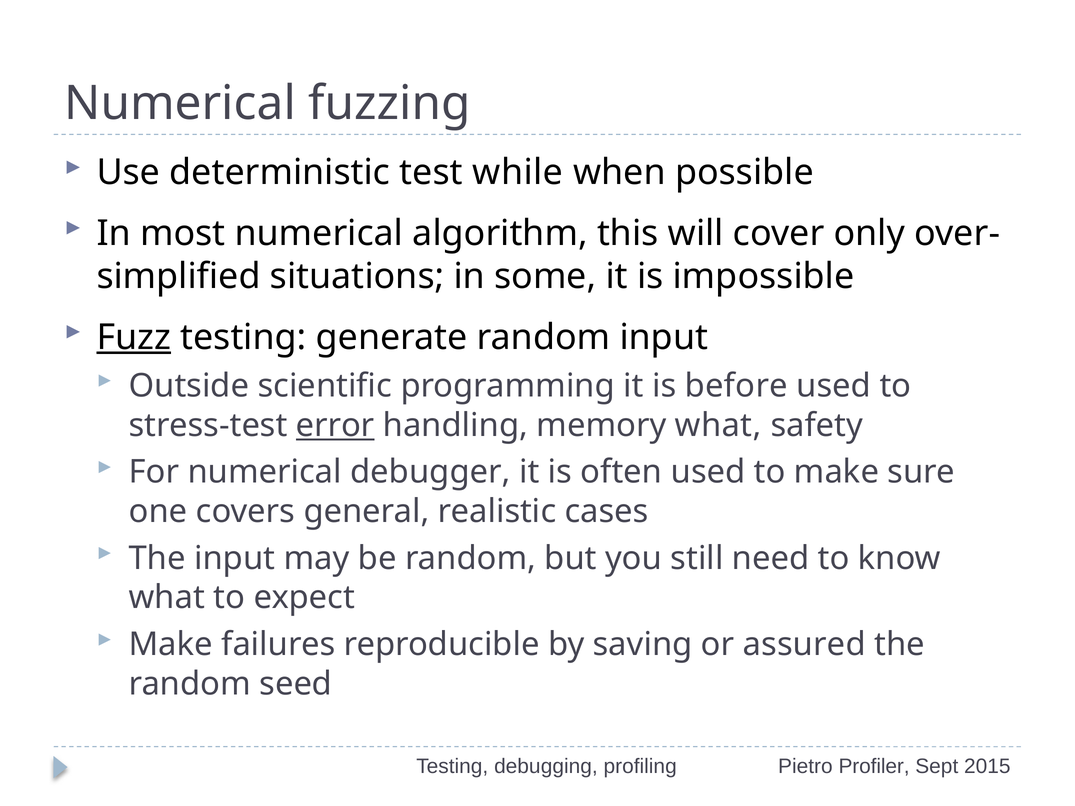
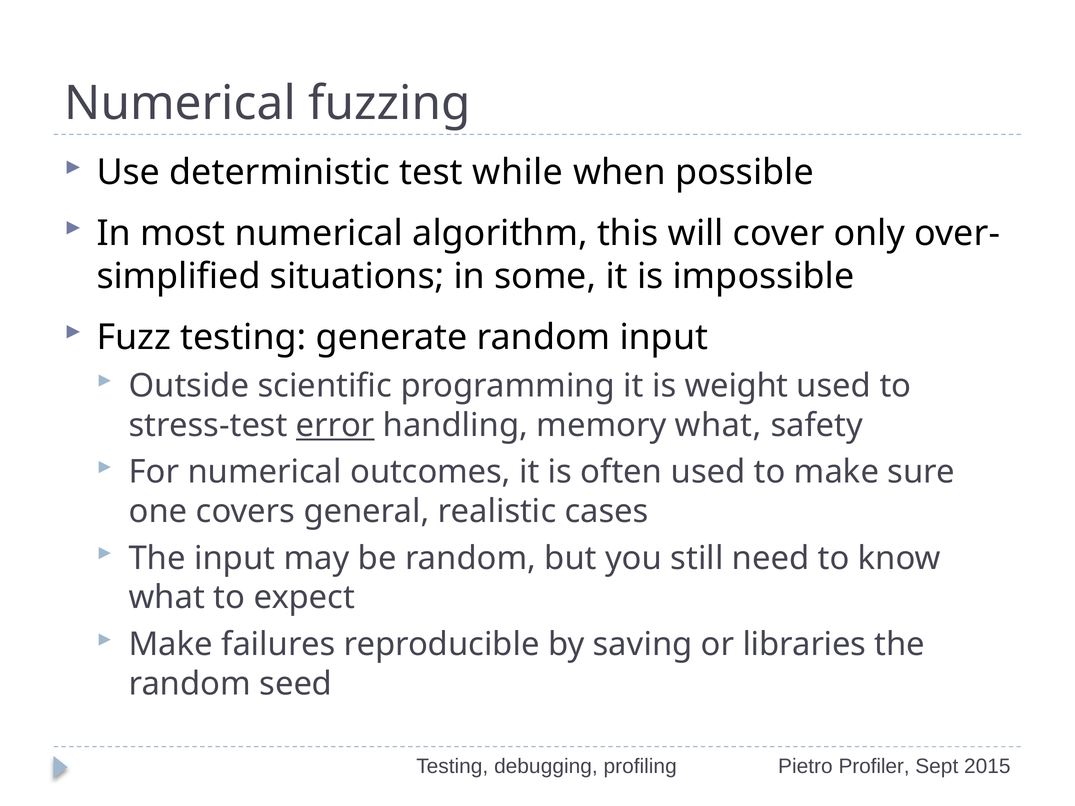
Fuzz underline: present -> none (134, 337)
before: before -> weight (737, 386)
debugger: debugger -> outcomes (430, 472)
assured: assured -> libraries (804, 645)
